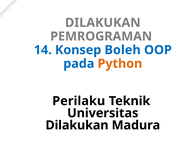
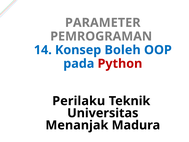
DILAKUKAN: DILAKUKAN -> PARAMETER (103, 23)
Python colour: orange -> red (120, 64)
Dilakukan: Dilakukan -> Menanjak (77, 125)
